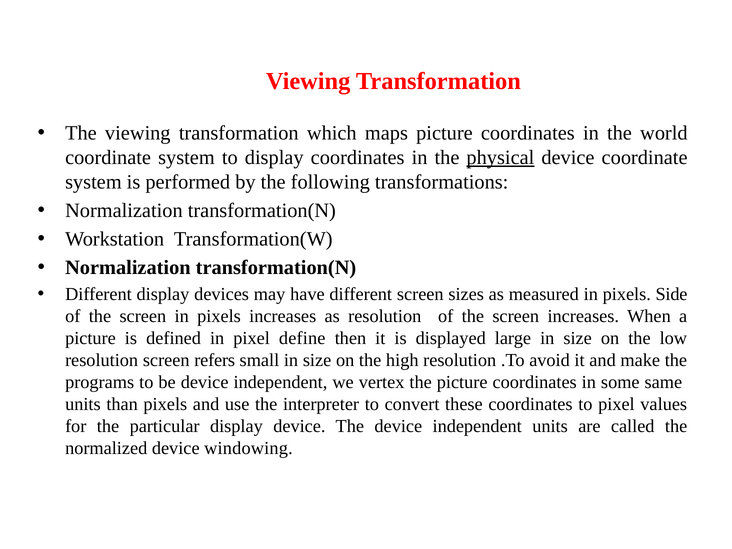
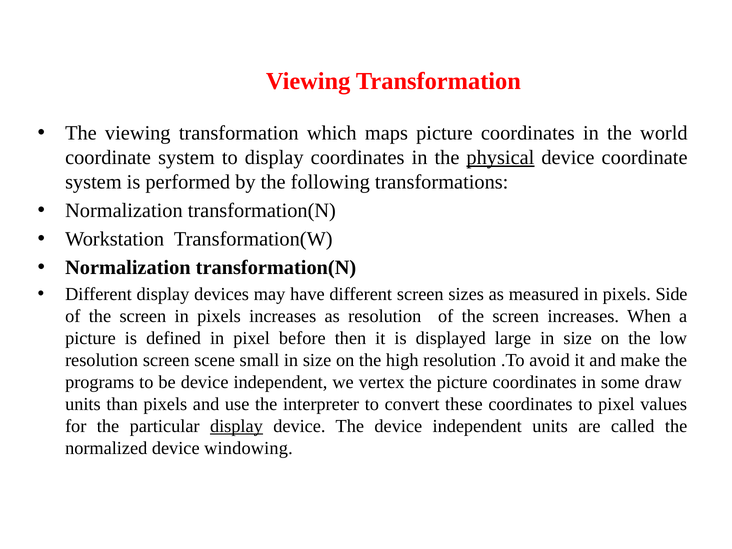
define: define -> before (302, 338)
refers: refers -> scene (215, 360)
same: same -> draw (663, 382)
display underline: none -> present (236, 426)
